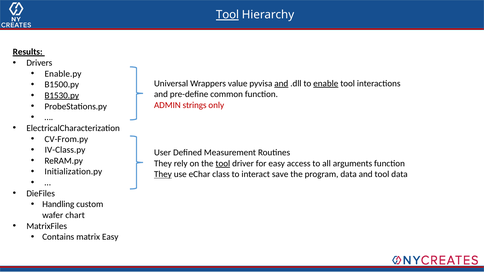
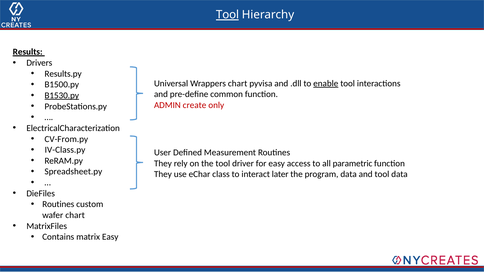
Enable.py: Enable.py -> Results.py (63, 74)
Wrappers value: value -> chart (238, 83)
and underline: present -> none (281, 83)
strings: strings -> create (195, 105)
tool underline: present -> none (223, 164)
arguments: arguments -> parametric (353, 164)
Initialization.py: Initialization.py -> Spreadsheet.py (73, 172)
They underline: present -> none (163, 174)
save: save -> later (280, 174)
Handling: Handling -> Routines (58, 204)
